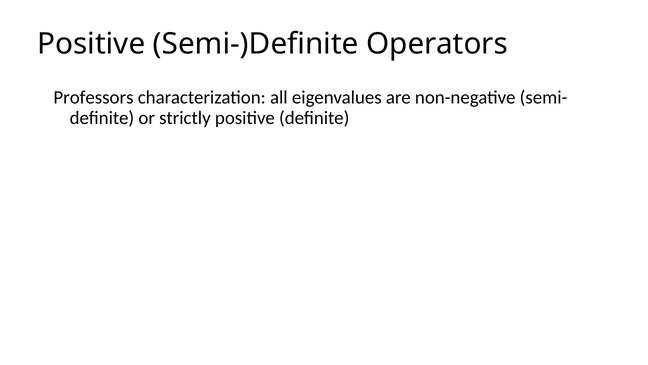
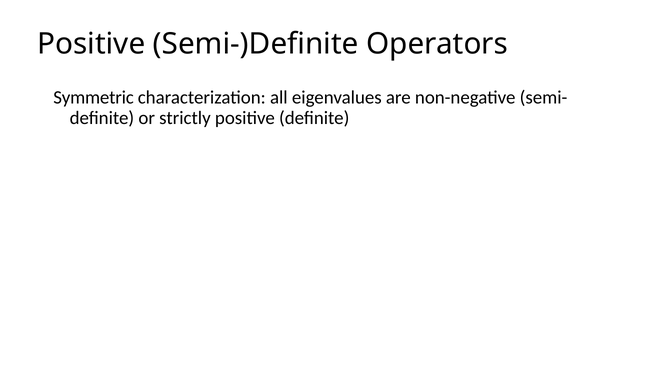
Professors: Professors -> Symmetric (94, 98)
